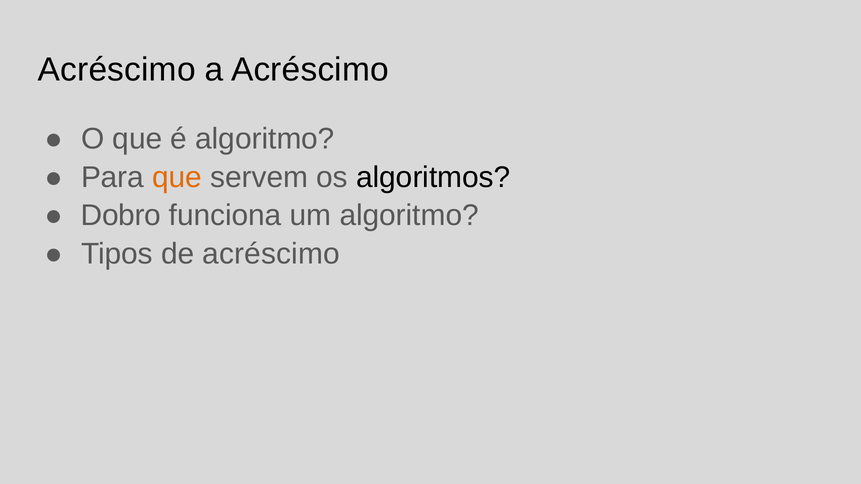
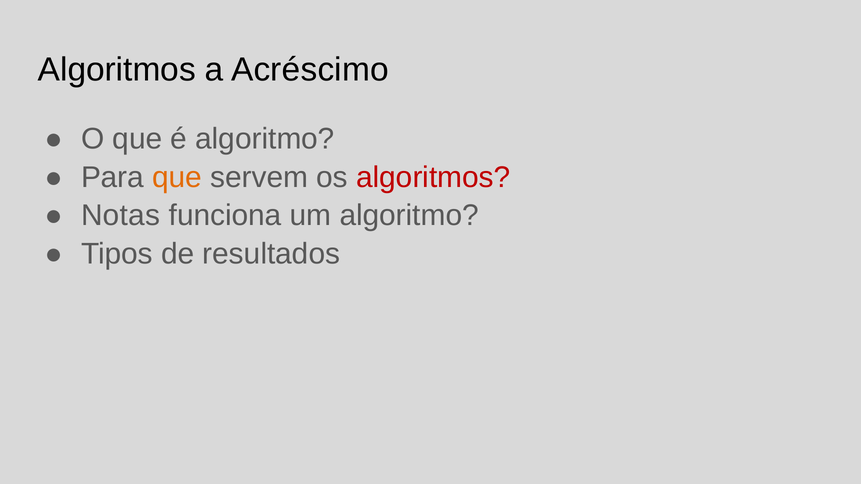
Acréscimo: Acréscimo -> Algoritmos (117, 70)
algoritmos colour: black -> red (433, 177)
Dobro: Dobro -> Notas (121, 216)
de acréscimo: acréscimo -> resultados (271, 254)
